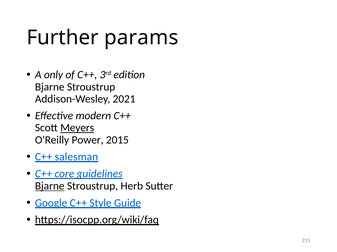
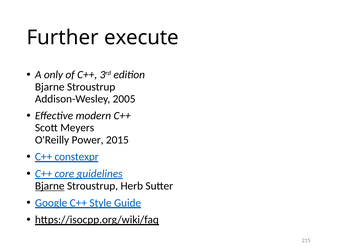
params: params -> execute (141, 38)
2021: 2021 -> 2005 (124, 99)
Meyers underline: present -> none (77, 128)
salesman: salesman -> constexpr (77, 157)
